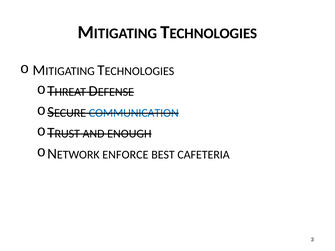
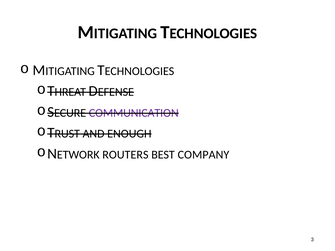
COMMUNICATION colour: blue -> purple (134, 113)
ENFORCE: ENFORCE -> ROUTERS (125, 155)
CAFETERIA: CAFETERIA -> COMPANY (203, 155)
